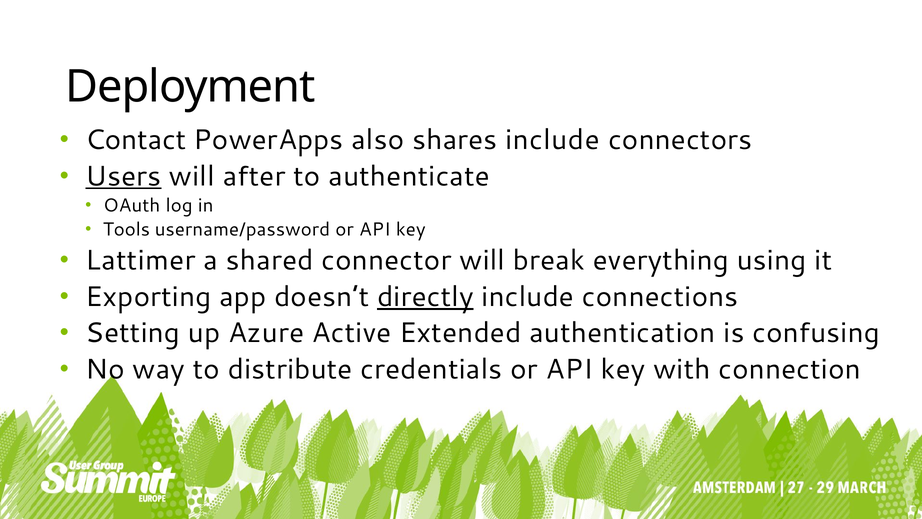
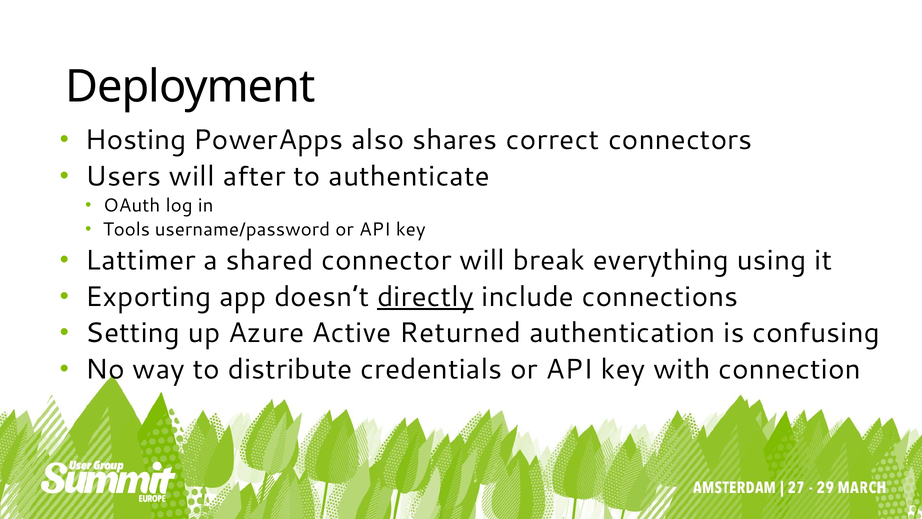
Contact: Contact -> Hosting (136, 140)
shares include: include -> correct (553, 140)
Users underline: present -> none (123, 176)
Extended: Extended -> Returned (460, 333)
